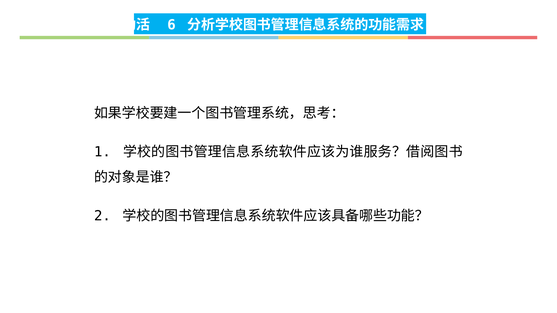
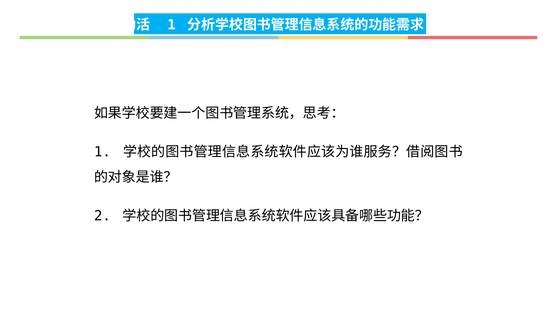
6: 6 -> 1 (171, 25)
